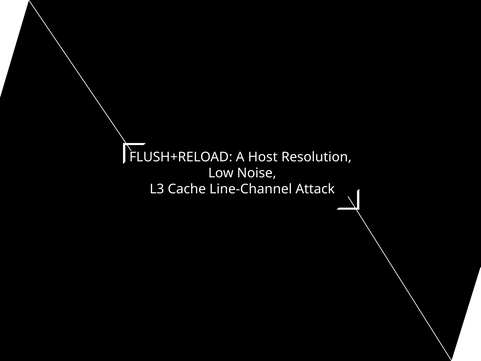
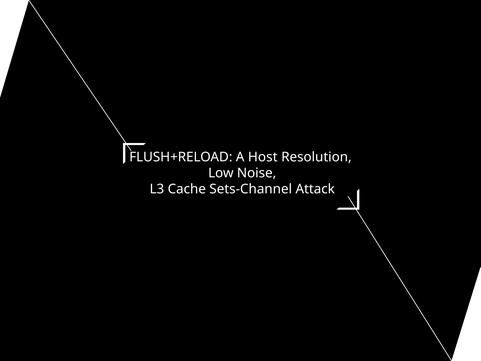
Line-Channel: Line-Channel -> Sets-Channel (251, 189)
